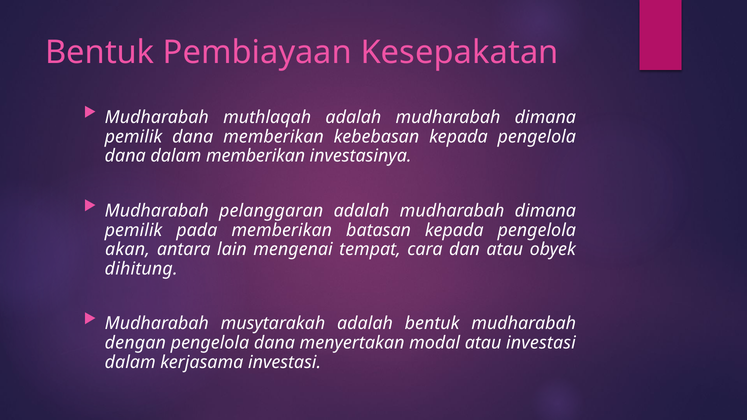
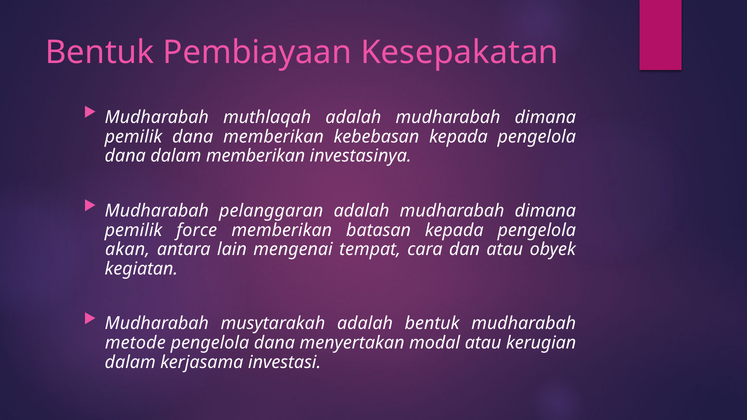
pada: pada -> force (197, 230)
dihitung: dihitung -> kegiatan (141, 269)
dengan: dengan -> metode (135, 343)
atau investasi: investasi -> kerugian (541, 343)
